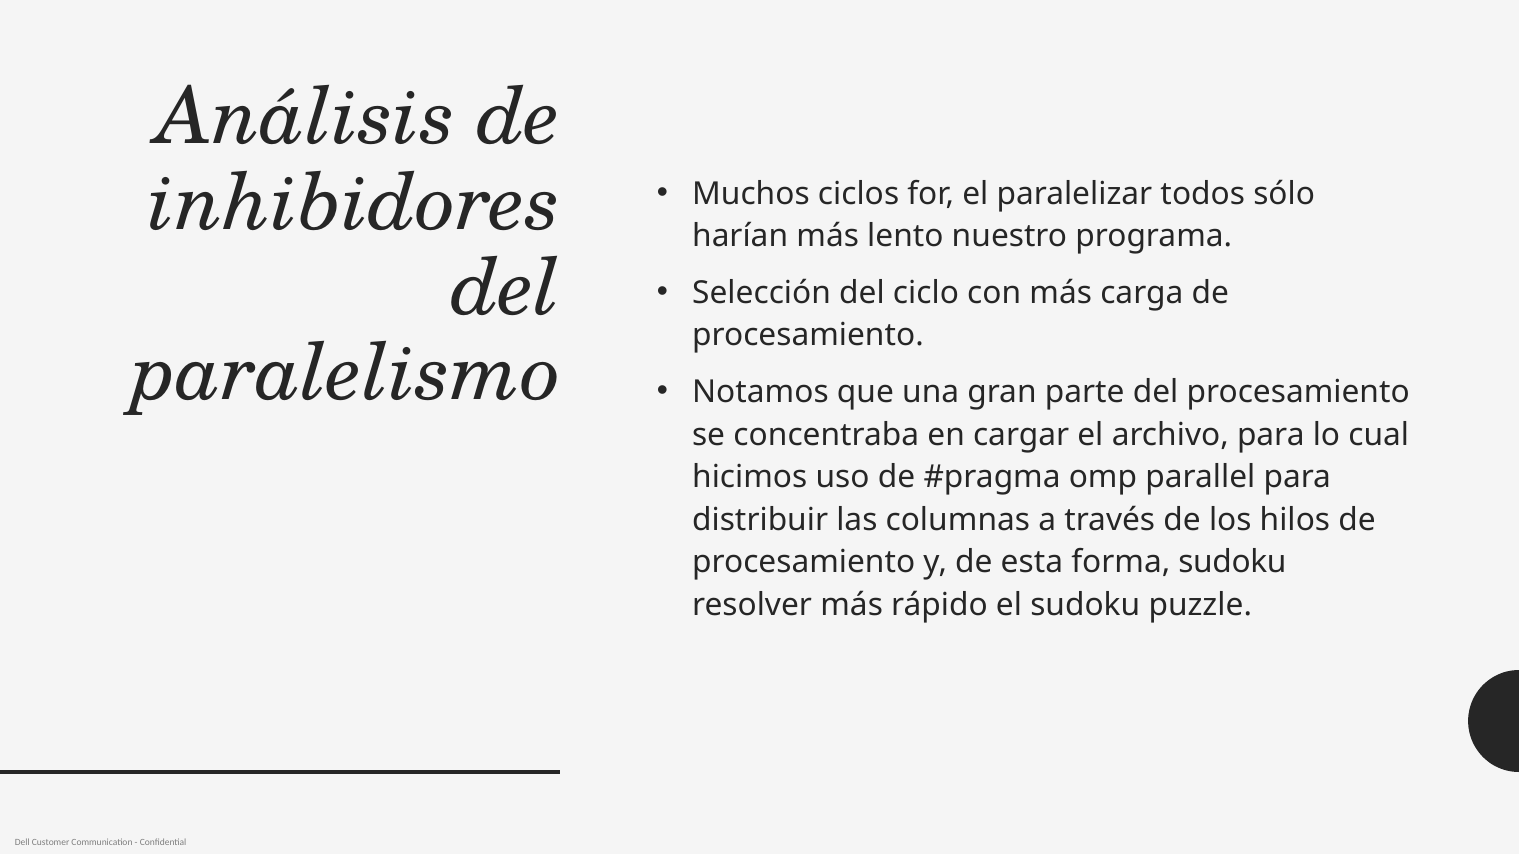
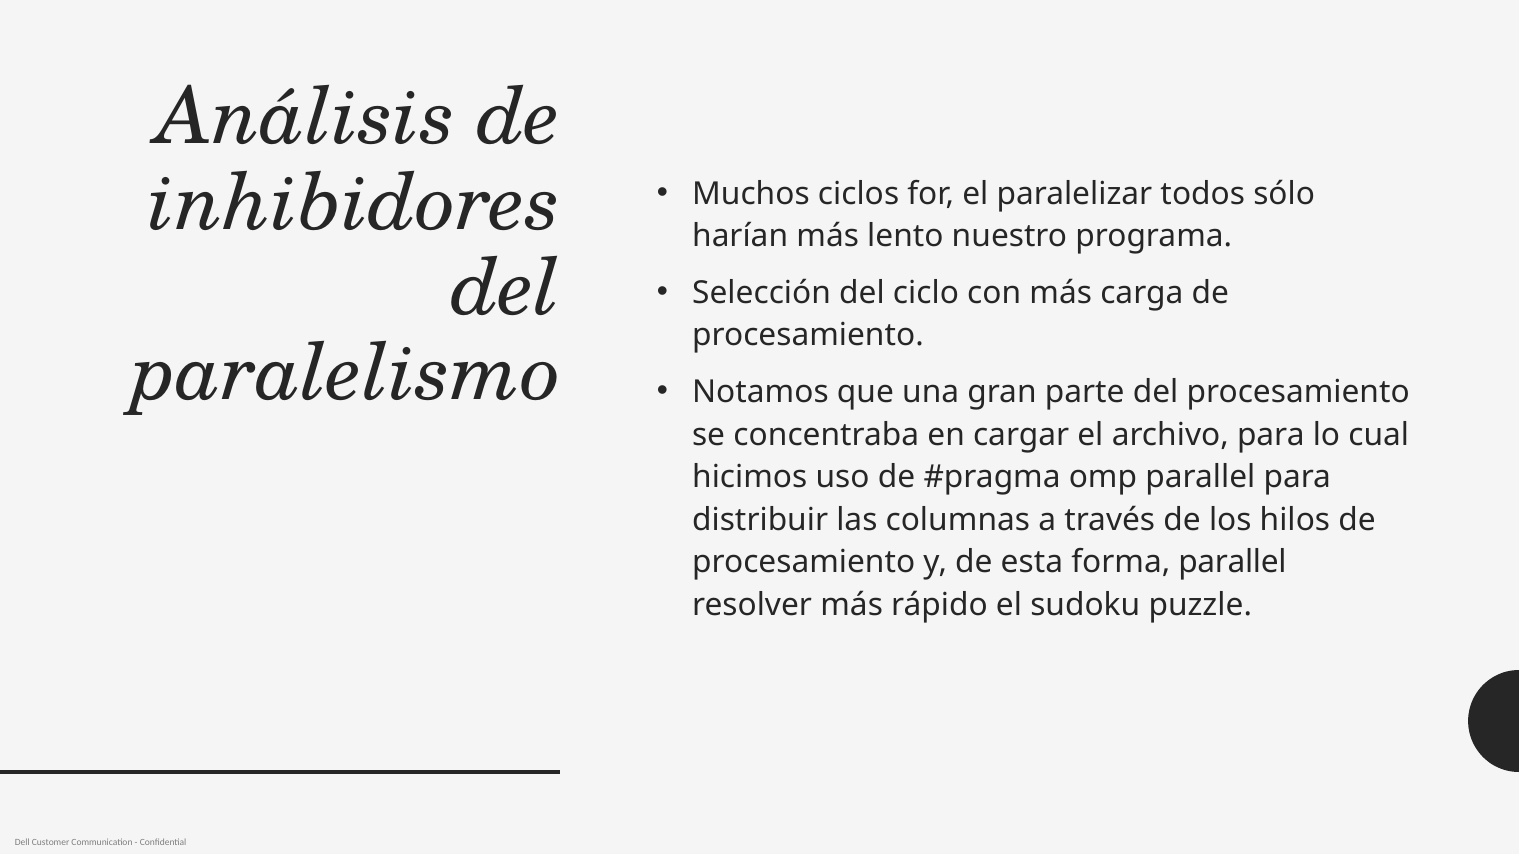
forma sudoku: sudoku -> parallel (1232, 562)
